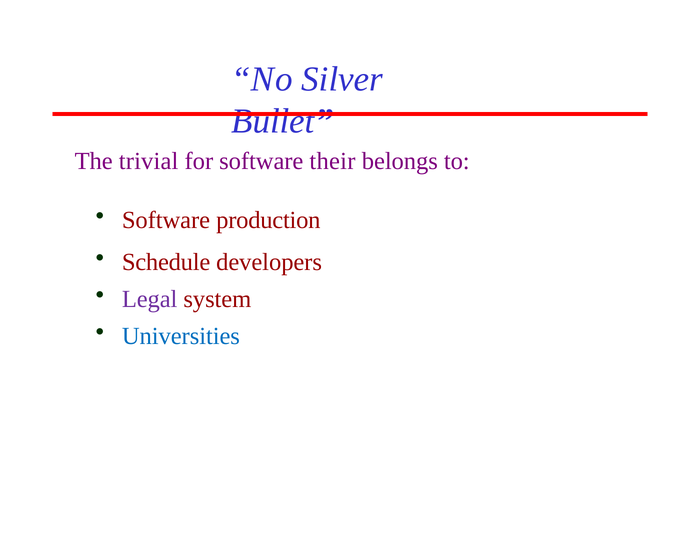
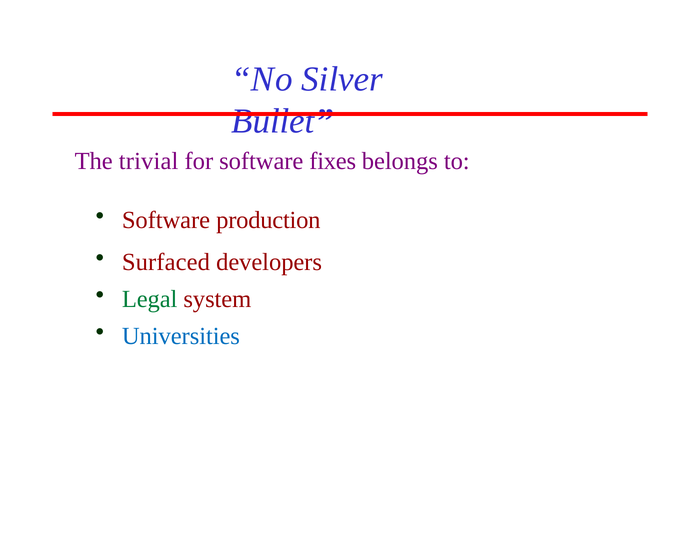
their: their -> fixes (333, 161)
Schedule: Schedule -> Surfaced (166, 262)
Legal colour: purple -> green (150, 299)
